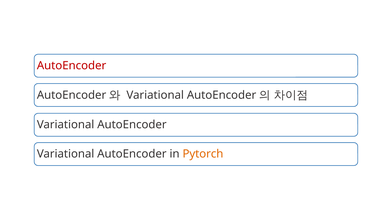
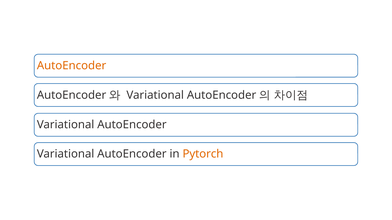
AutoEncoder colour: red -> orange (72, 66)
